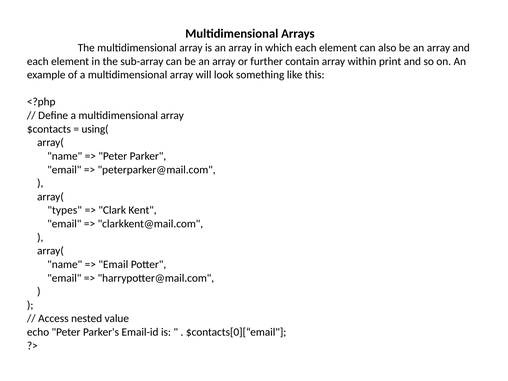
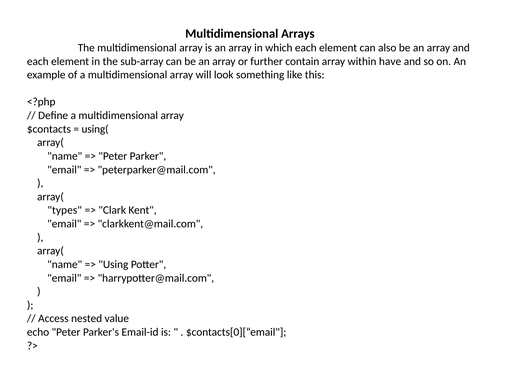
print: print -> have (390, 61)
Email: Email -> Using (113, 264)
